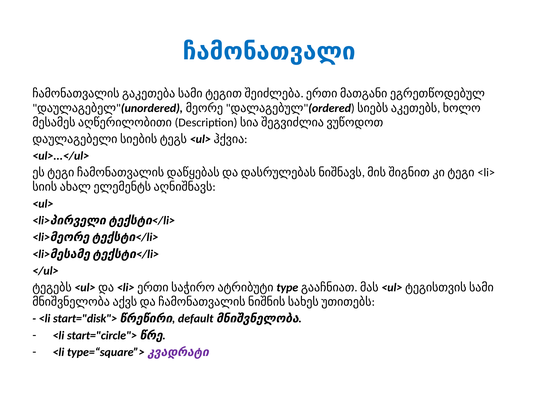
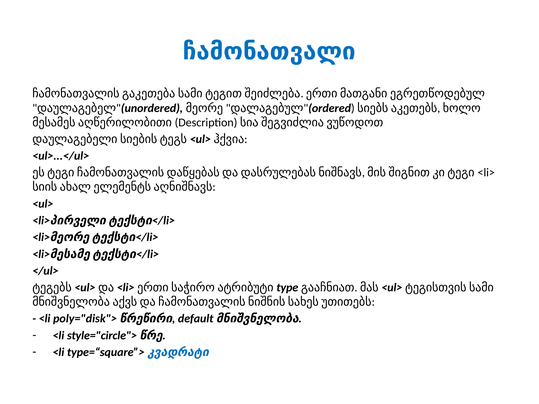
start="disk">: start="disk"> -> poly="disk"> (85, 319)
start="circle">: start="circle"> -> style="circle"> (102, 336)
კვადრატი colour: purple -> blue (178, 352)
